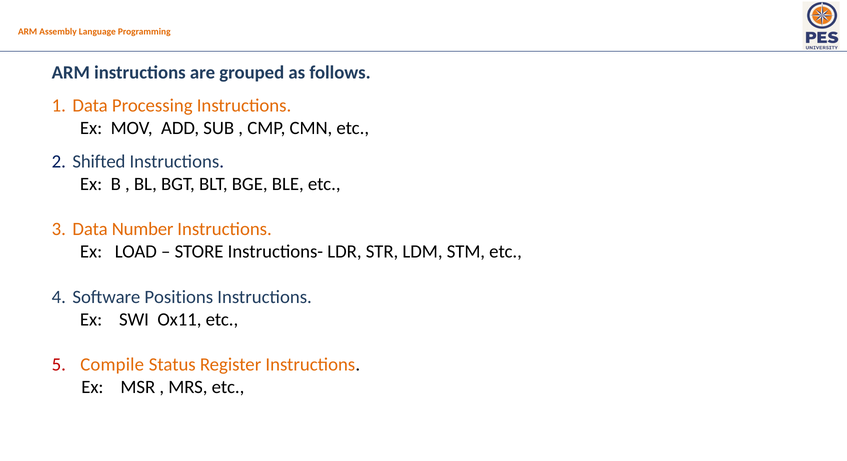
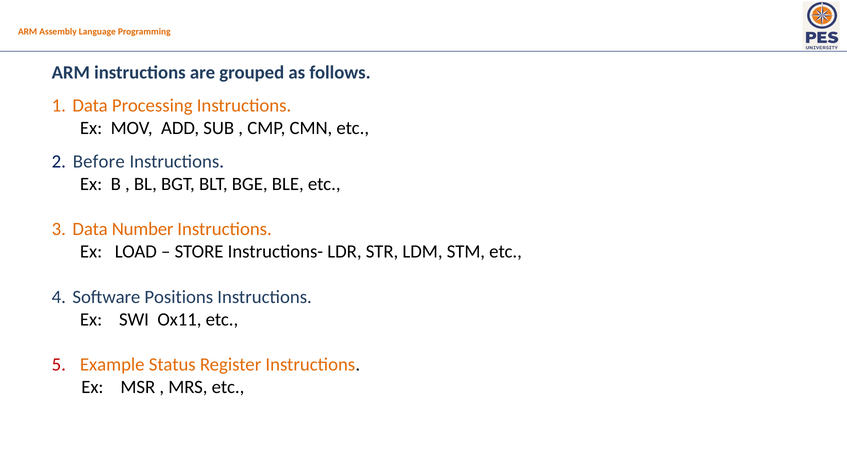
Shifted: Shifted -> Before (99, 162)
Compile: Compile -> Example (112, 364)
